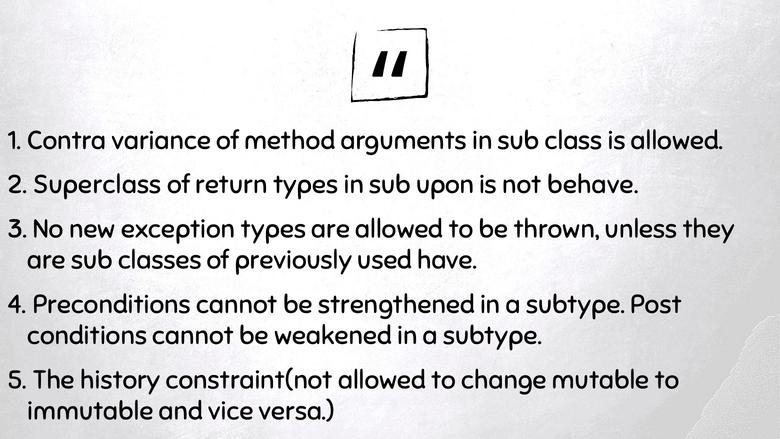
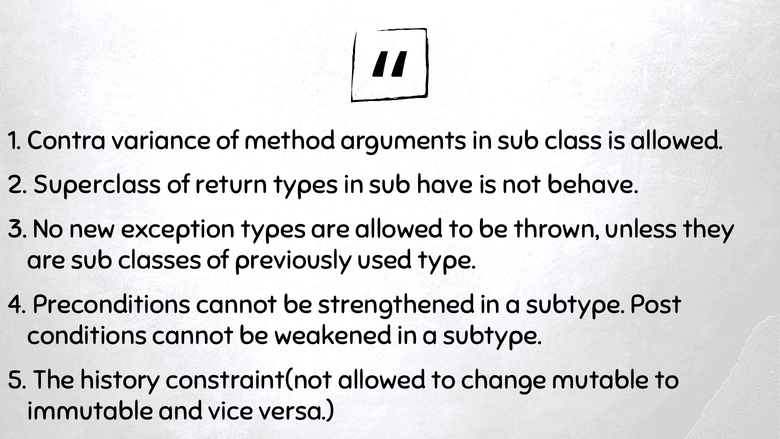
upon: upon -> have (445, 185)
have: have -> type (447, 260)
